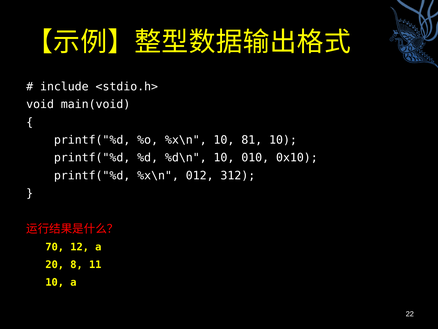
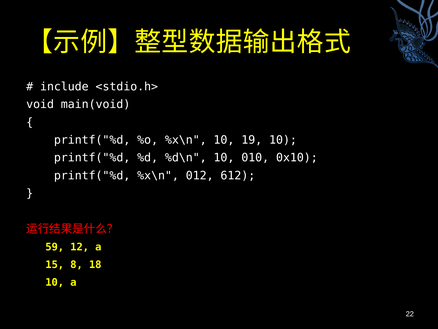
81: 81 -> 19 (252, 140)
312: 312 -> 612 (238, 175)
70: 70 -> 59 (55, 247)
20: 20 -> 15 (55, 264)
11: 11 -> 18 (95, 264)
